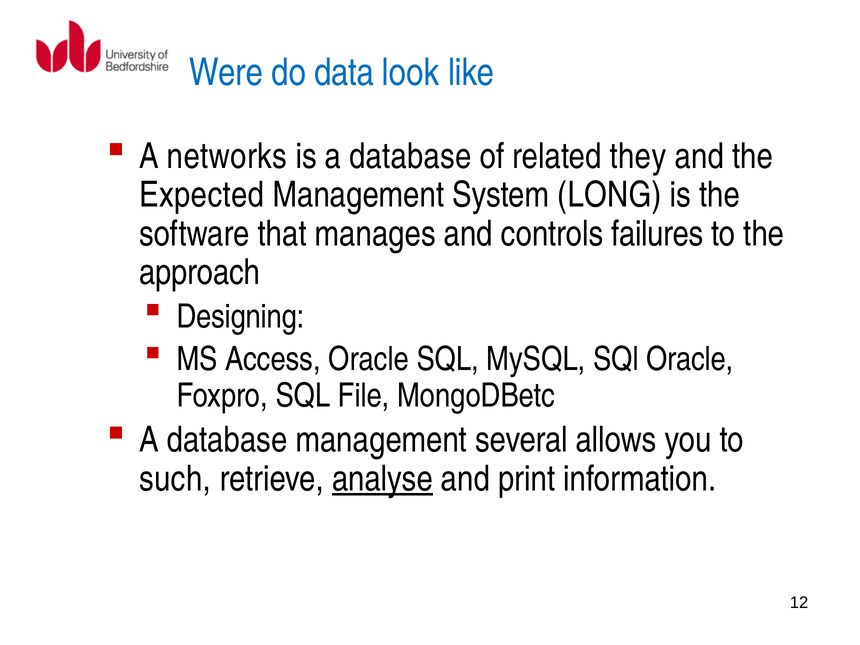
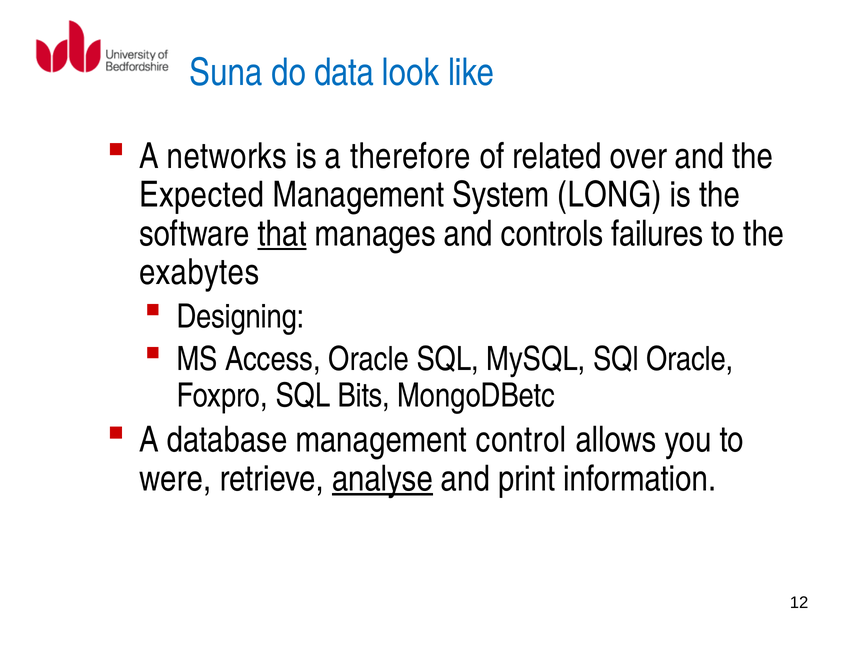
Were: Were -> Suna (226, 73)
is a database: database -> therefore (410, 156)
they: they -> over (638, 156)
that underline: none -> present (282, 234)
approach: approach -> exabytes (199, 272)
File: File -> Bits (364, 396)
several: several -> control (521, 440)
such: such -> were (175, 479)
